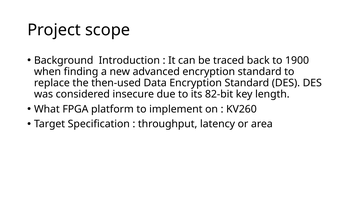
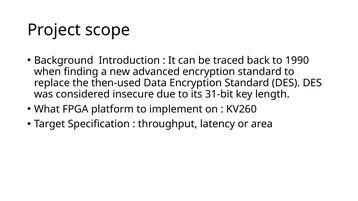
1900: 1900 -> 1990 (297, 61)
82-bit: 82-bit -> 31-bit (219, 94)
